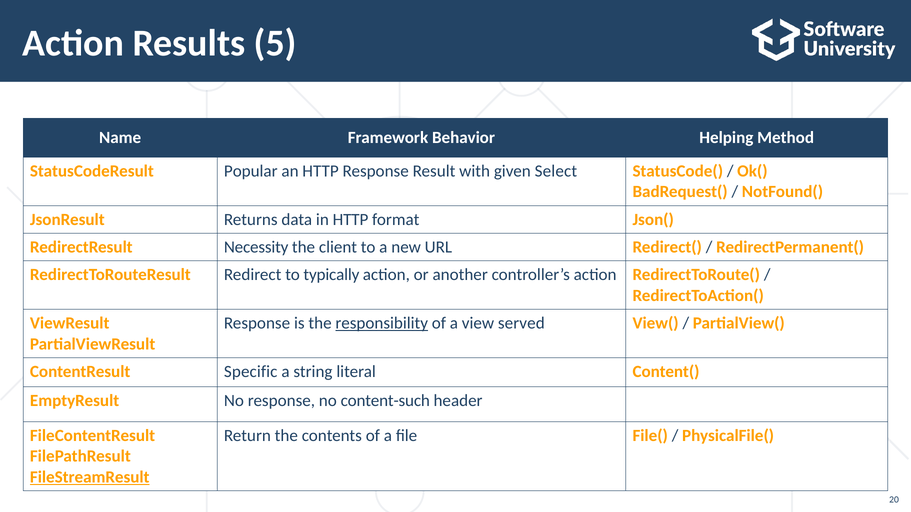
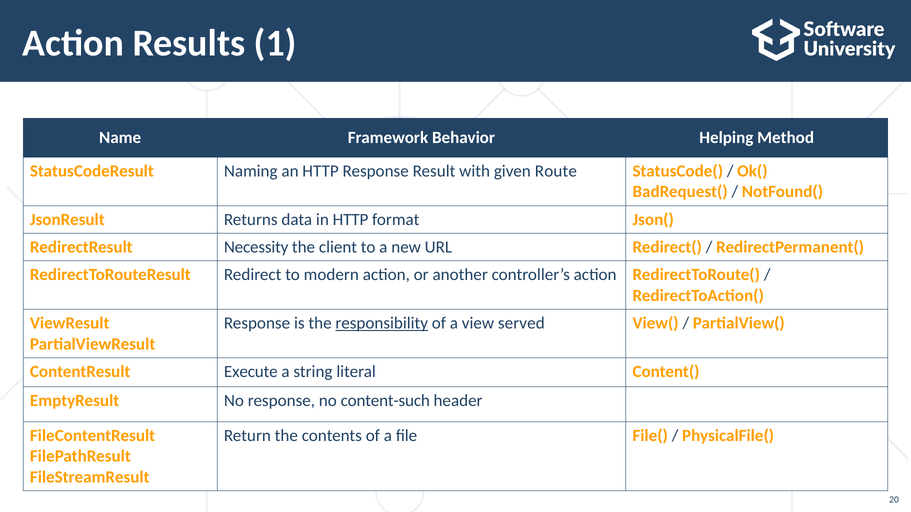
5: 5 -> 1 (275, 43)
Popular: Popular -> Naming (251, 171)
Select: Select -> Route (556, 171)
typically: typically -> modern (331, 275)
Specific: Specific -> Execute (251, 372)
FileStreamResult underline: present -> none (90, 478)
